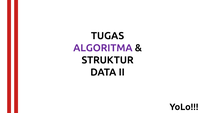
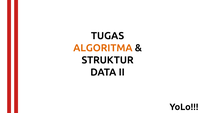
ALGORITMA colour: purple -> orange (103, 48)
